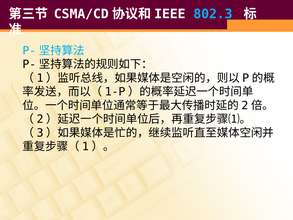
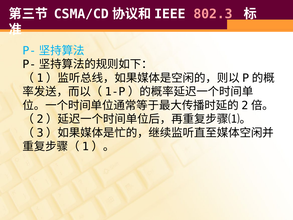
802.3 colour: light blue -> pink (213, 14)
